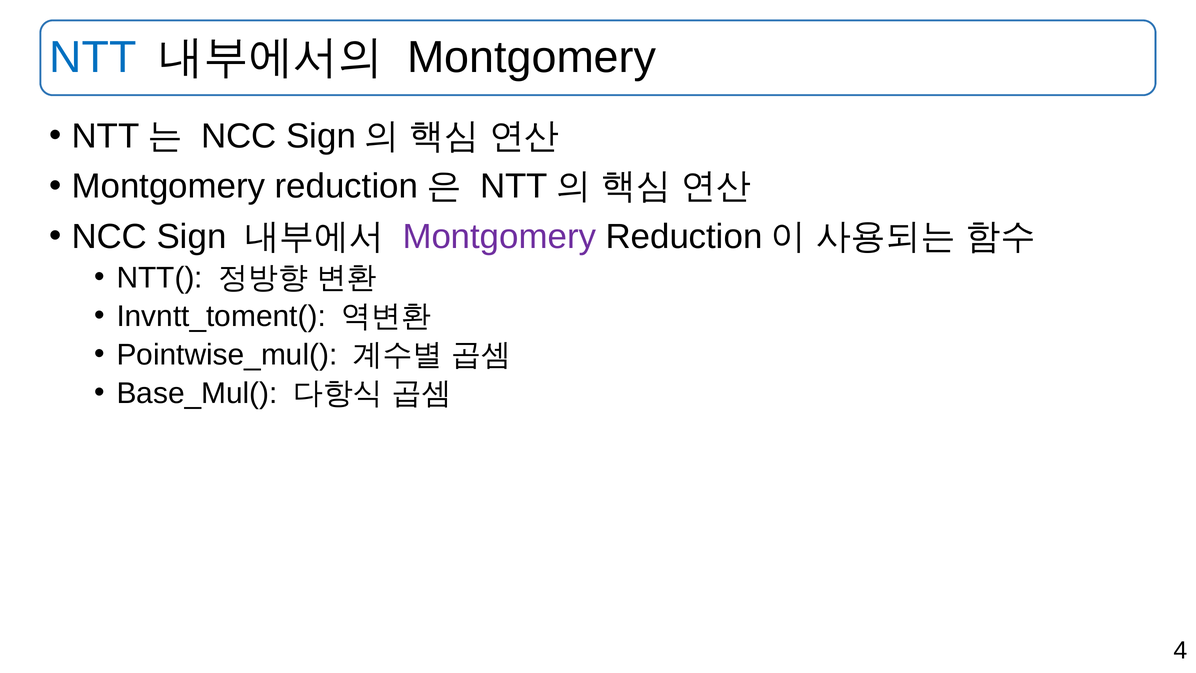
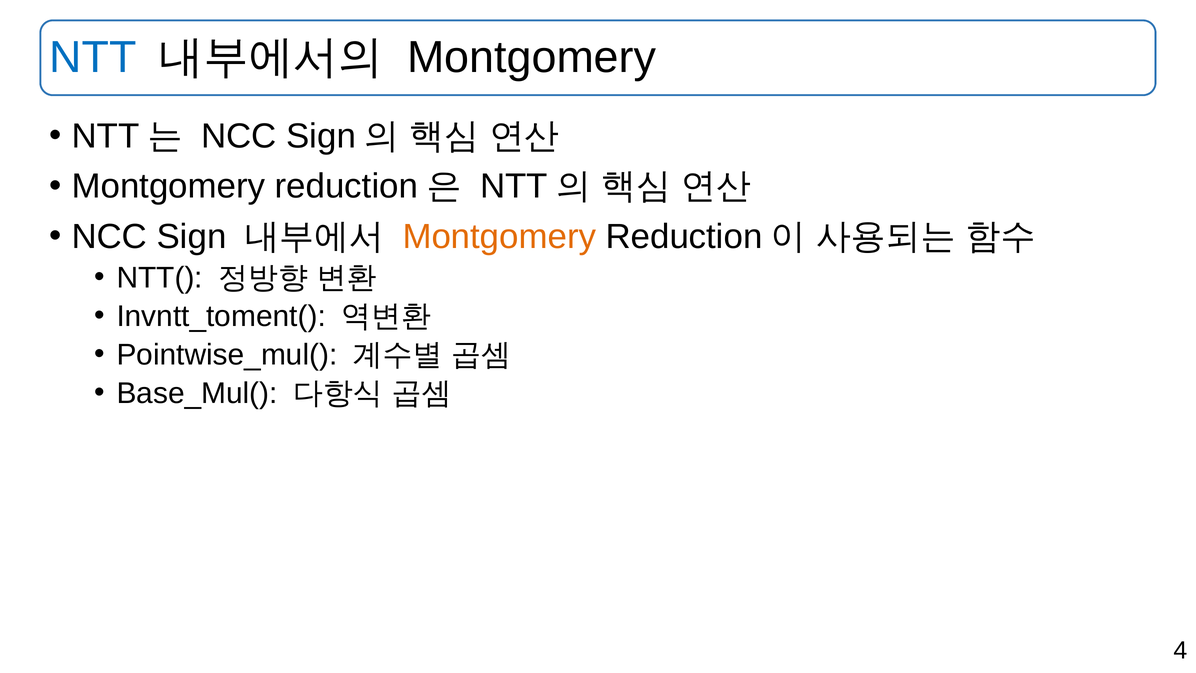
Montgomery colour: purple -> orange (499, 236)
